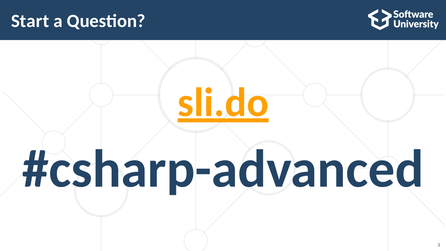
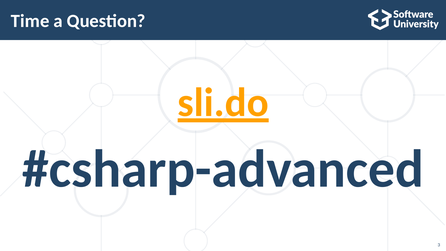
Start: Start -> Time (30, 21)
